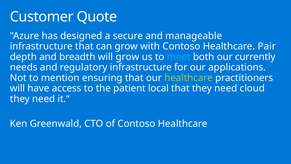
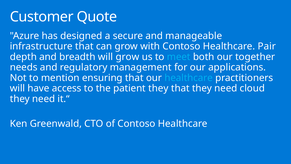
currently: currently -> together (255, 57)
regulatory infrastructure: infrastructure -> management (141, 67)
healthcare colour: light green -> light blue (189, 78)
patient local: local -> they (158, 88)
